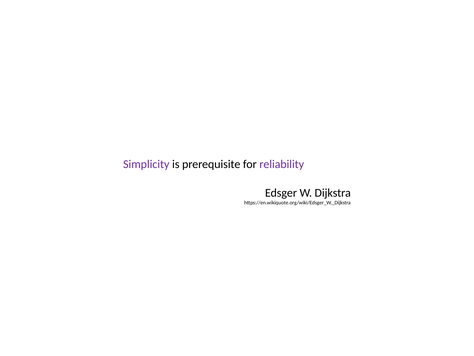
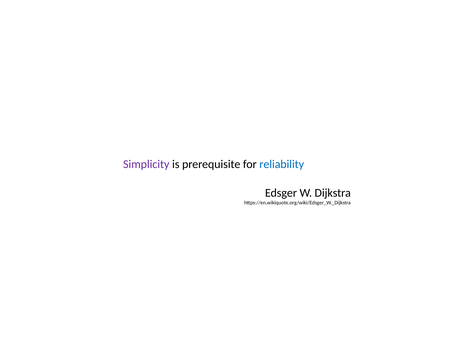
reliability colour: purple -> blue (282, 164)
